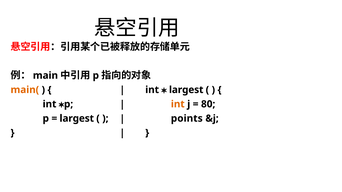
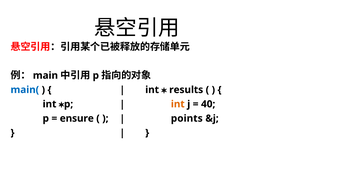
main( colour: orange -> blue (25, 90)
largest: largest -> results (186, 90)
80: 80 -> 40 (208, 104)
largest: largest -> ensure (77, 119)
